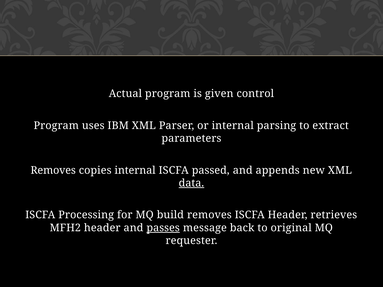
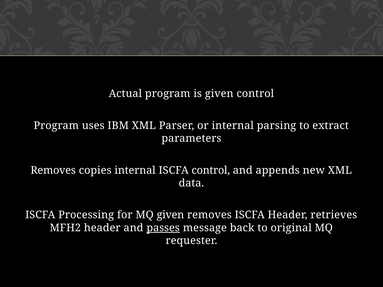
ISCFA passed: passed -> control (211, 170)
data underline: present -> none (191, 183)
MQ build: build -> given (170, 215)
